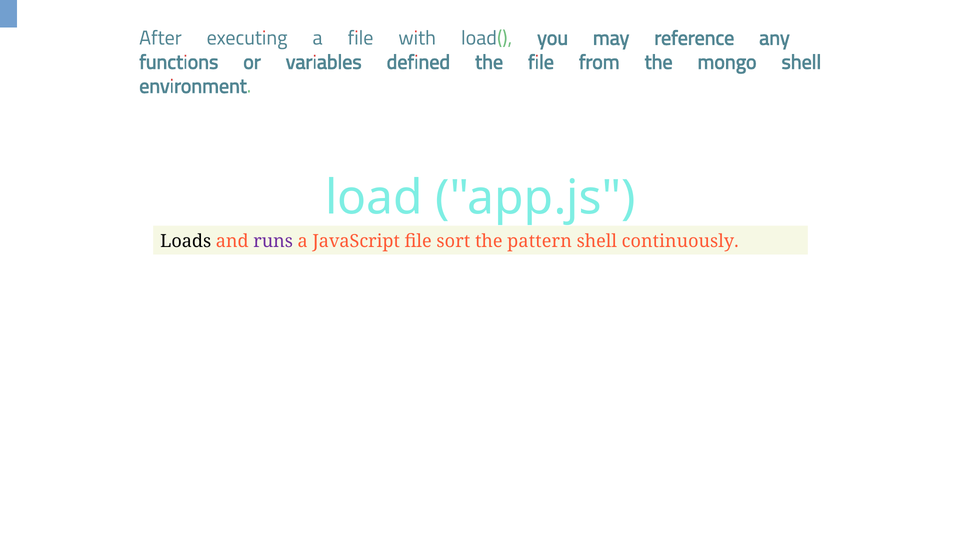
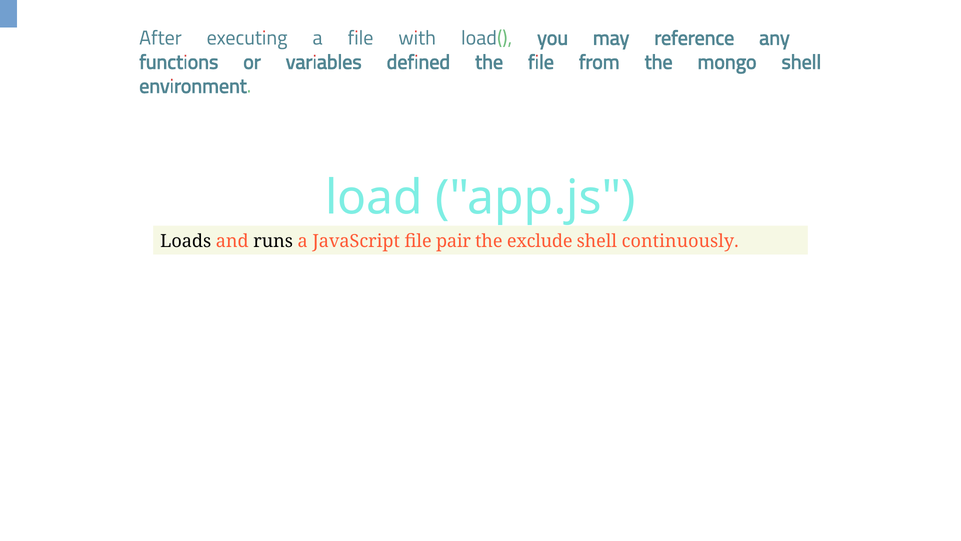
runs colour: purple -> black (273, 241)
sort: sort -> pair (453, 241)
pattern: pattern -> exclude (540, 241)
